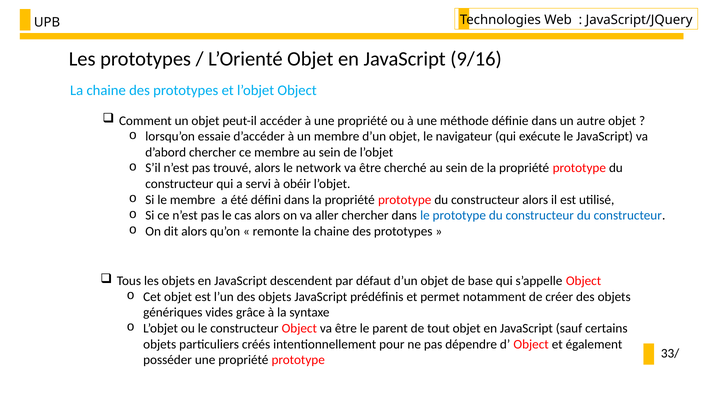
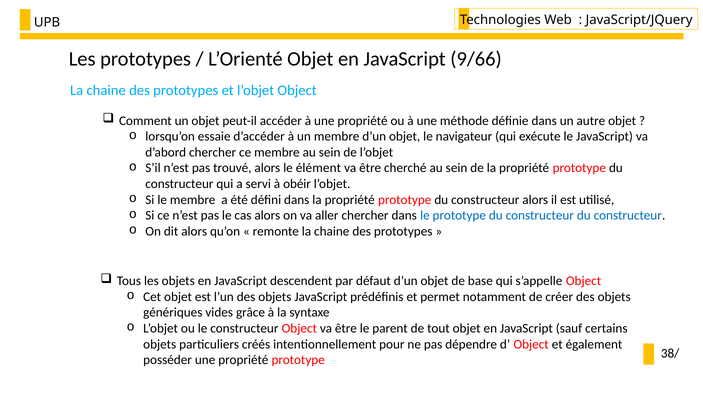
9/16: 9/16 -> 9/66 (476, 59)
network: network -> élément (318, 168)
33/: 33/ -> 38/ (670, 354)
